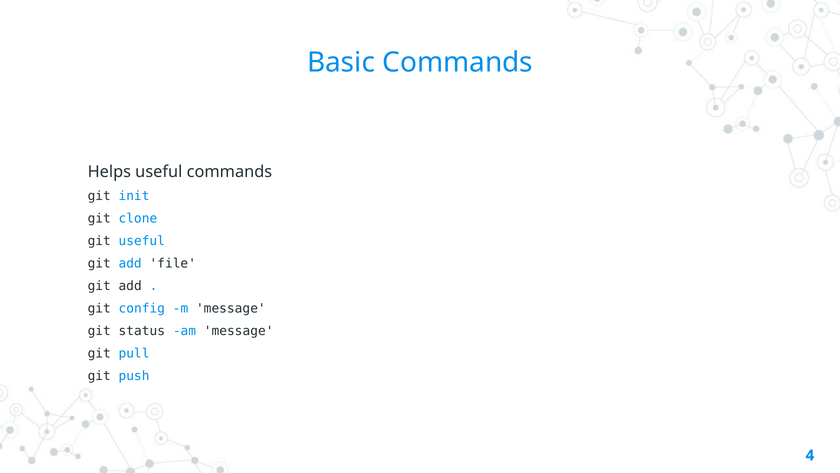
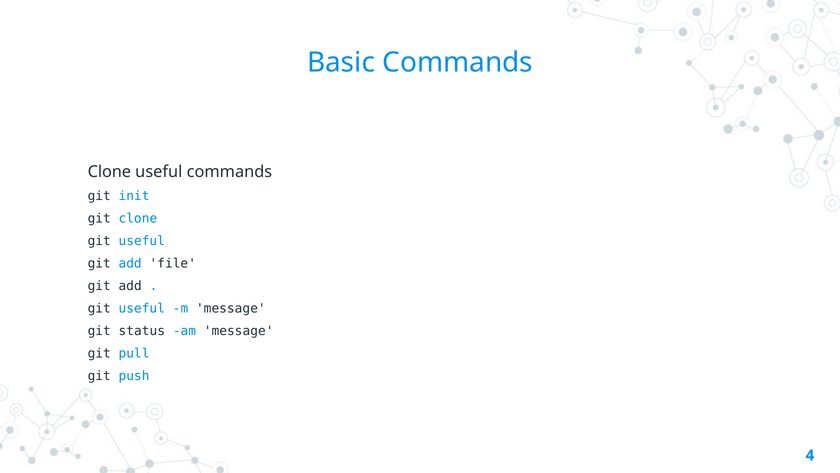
Helps: Helps -> Clone (109, 172)
config: config -> useful (142, 308)
